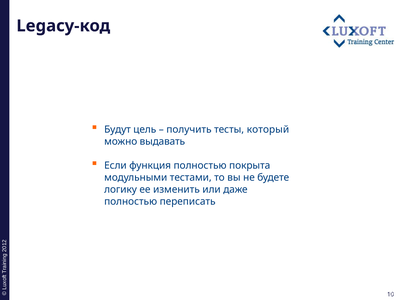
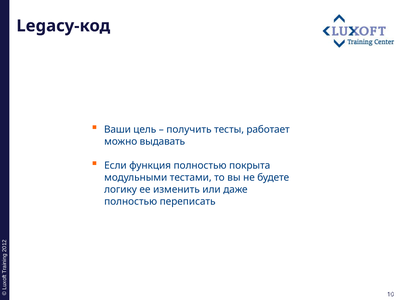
Будут: Будут -> Ваши (118, 130)
который: который -> работает (268, 130)
